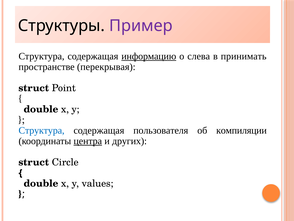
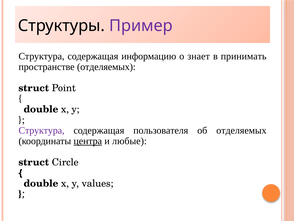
информацию underline: present -> none (149, 56)
слева: слева -> знает (199, 56)
пространстве перекрывая: перекрывая -> отделяемых (106, 67)
Структура colour: blue -> purple (42, 130)
об компиляции: компиляции -> отделяемых (241, 130)
других: других -> любые (129, 141)
